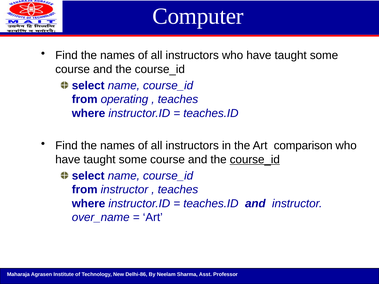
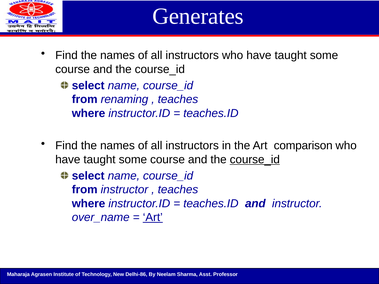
Computer: Computer -> Generates (198, 16)
operating: operating -> renaming (124, 99)
Art underline: none -> present (153, 218)
